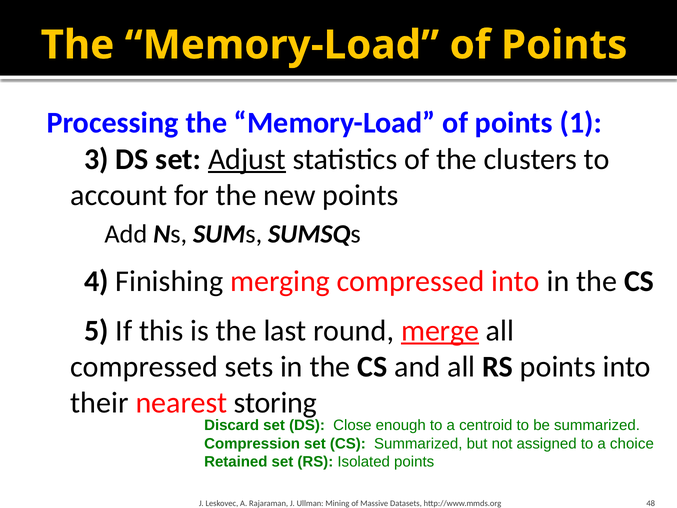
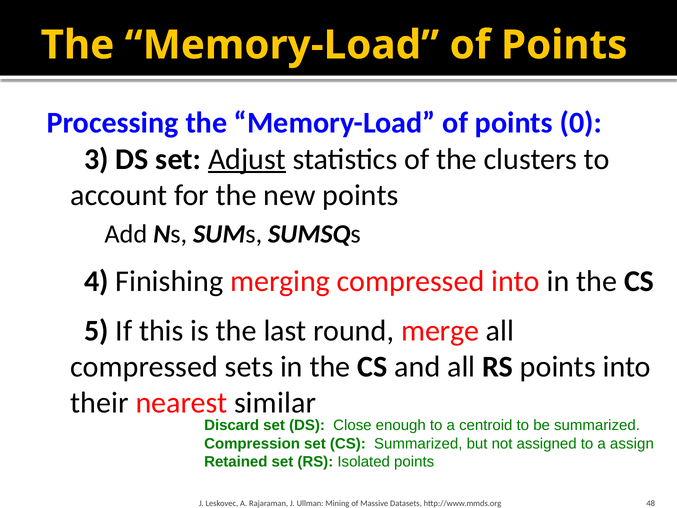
1: 1 -> 0 (581, 123)
merge underline: present -> none (440, 330)
storing: storing -> similar (275, 403)
choice: choice -> assign (632, 443)
